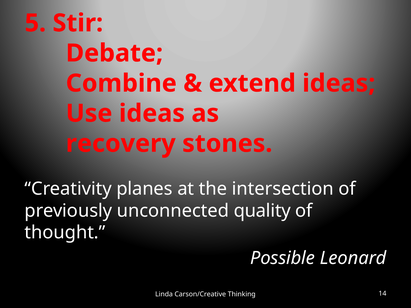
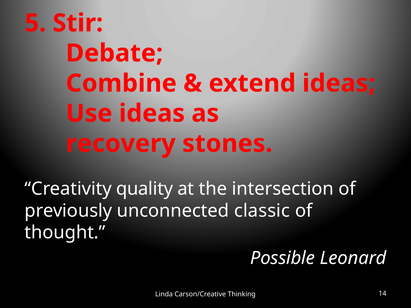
planes: planes -> quality (145, 189)
quality: quality -> classic (262, 211)
